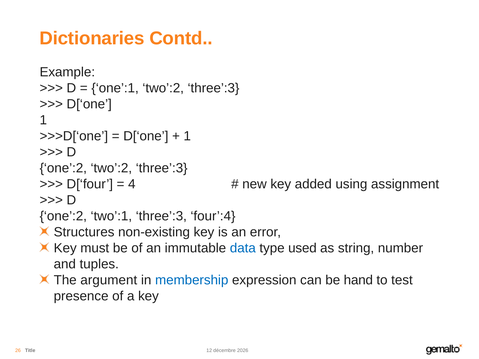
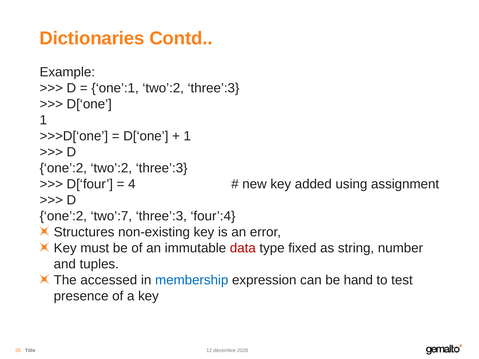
two’:1: two’:1 -> two’:7 (111, 216)
data colour: blue -> red (243, 248)
used: used -> fixed (302, 248)
argument: argument -> accessed (109, 280)
